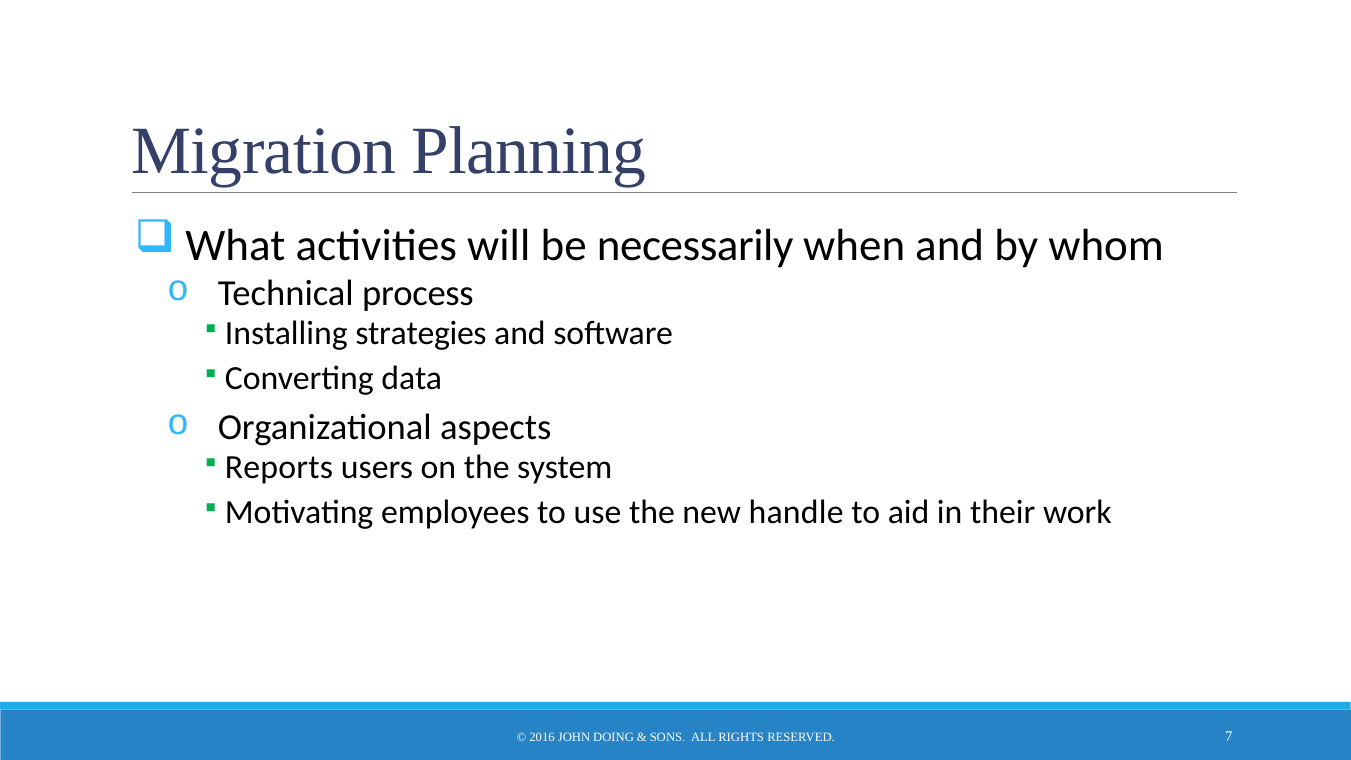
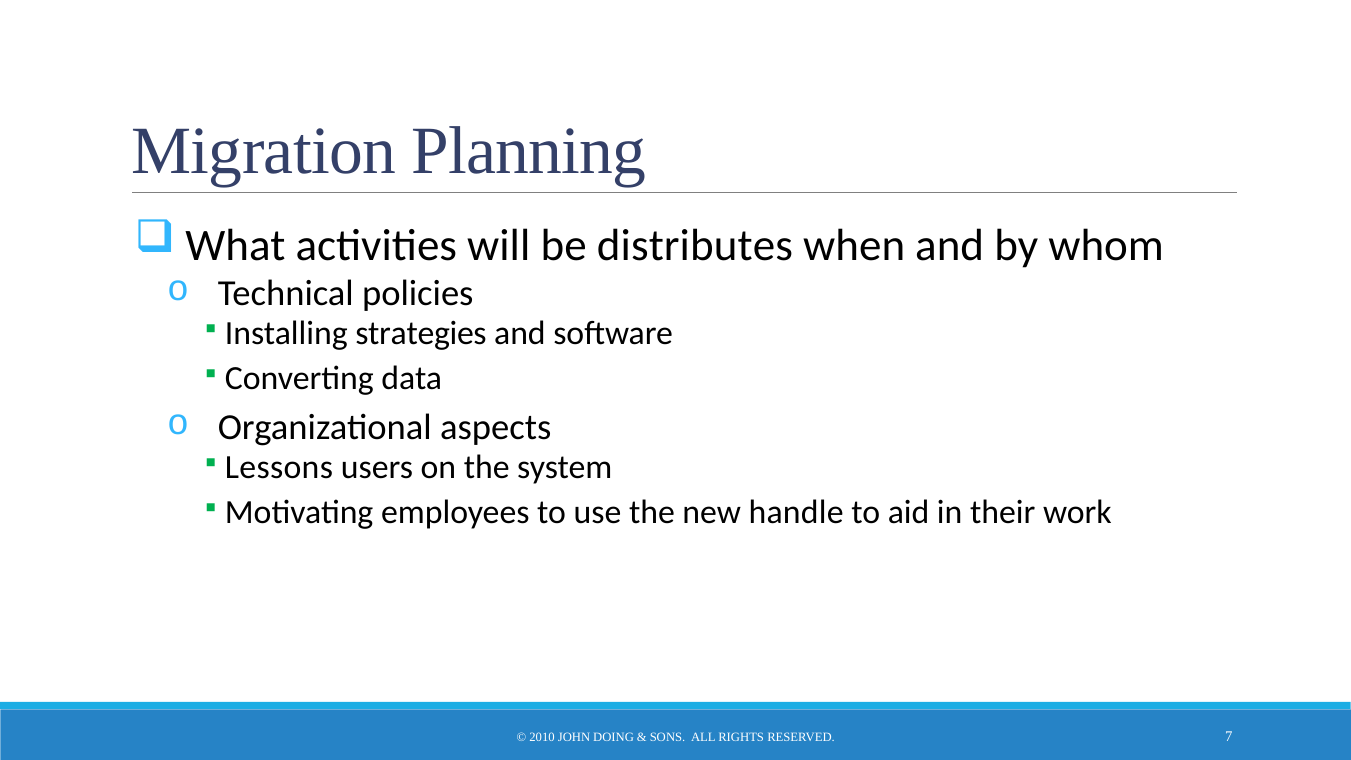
necessarily: necessarily -> distributes (695, 245)
process: process -> policies (418, 294)
Reports: Reports -> Lessons (279, 468)
2016: 2016 -> 2010 (542, 737)
